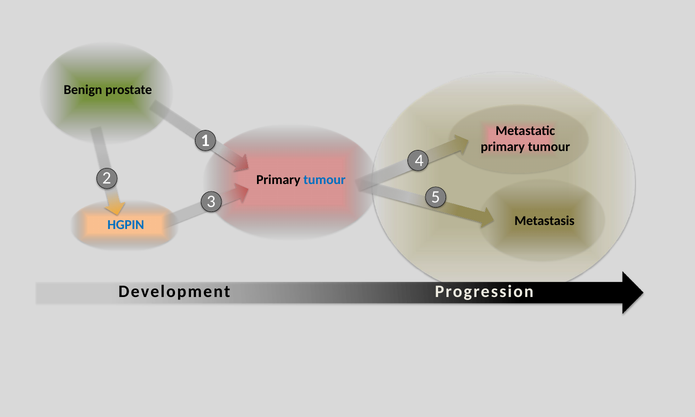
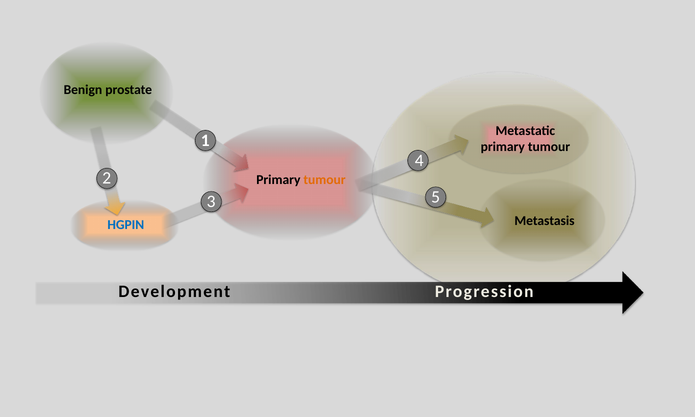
tumour colour: blue -> orange (325, 180)
